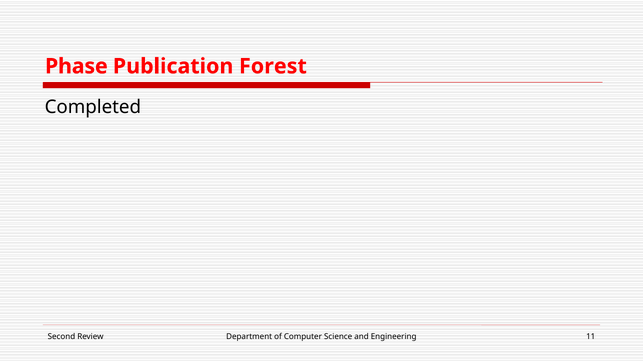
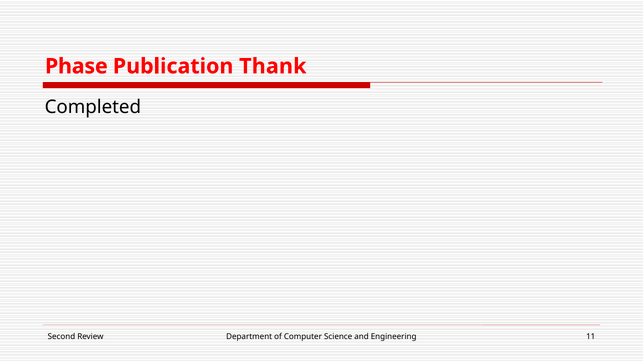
Forest: Forest -> Thank (273, 66)
